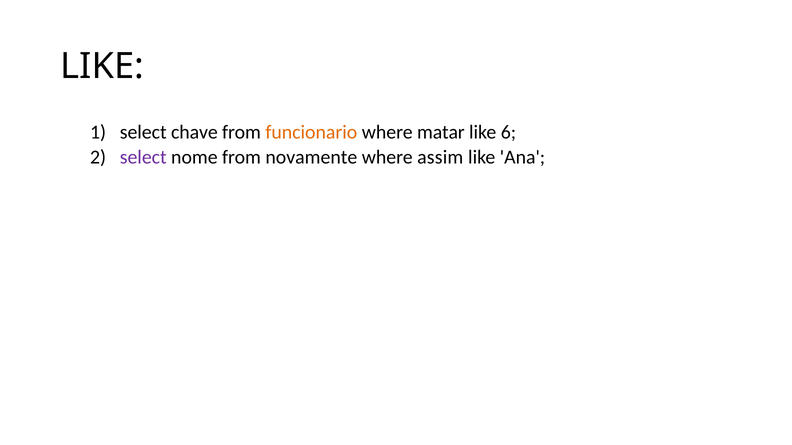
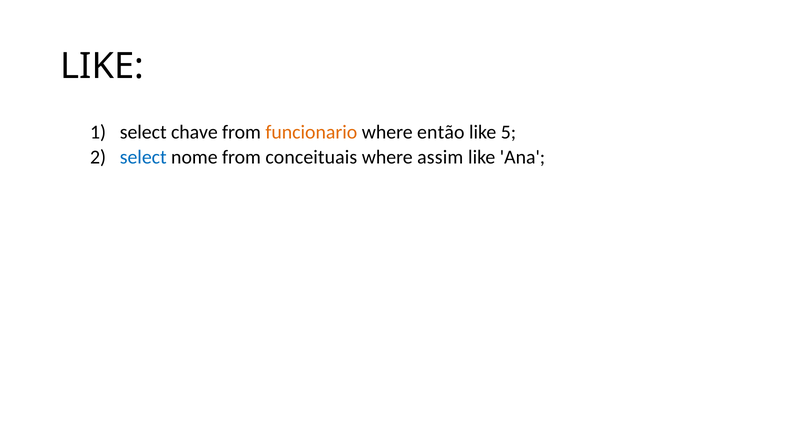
matar: matar -> então (441, 132)
6: 6 -> 5 (508, 132)
select colour: purple -> blue (143, 158)
novamente: novamente -> conceituais (311, 158)
